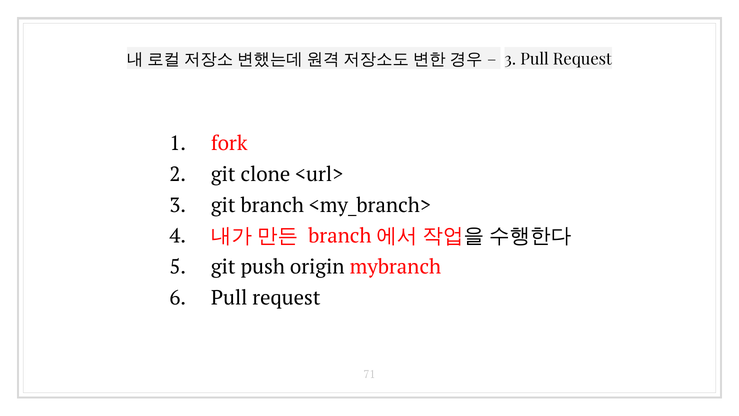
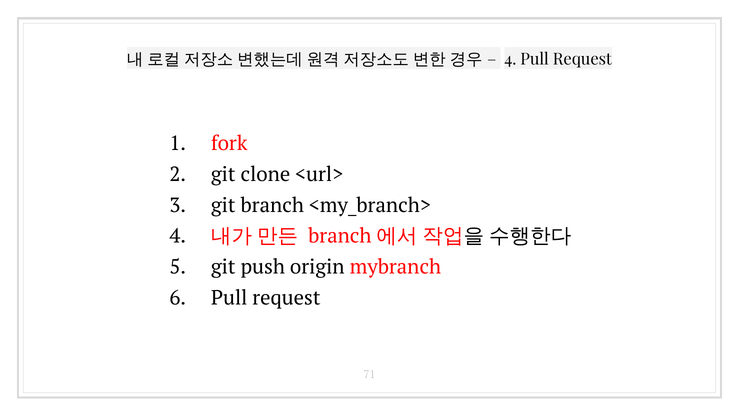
3: 3 -> 4 (510, 59)
